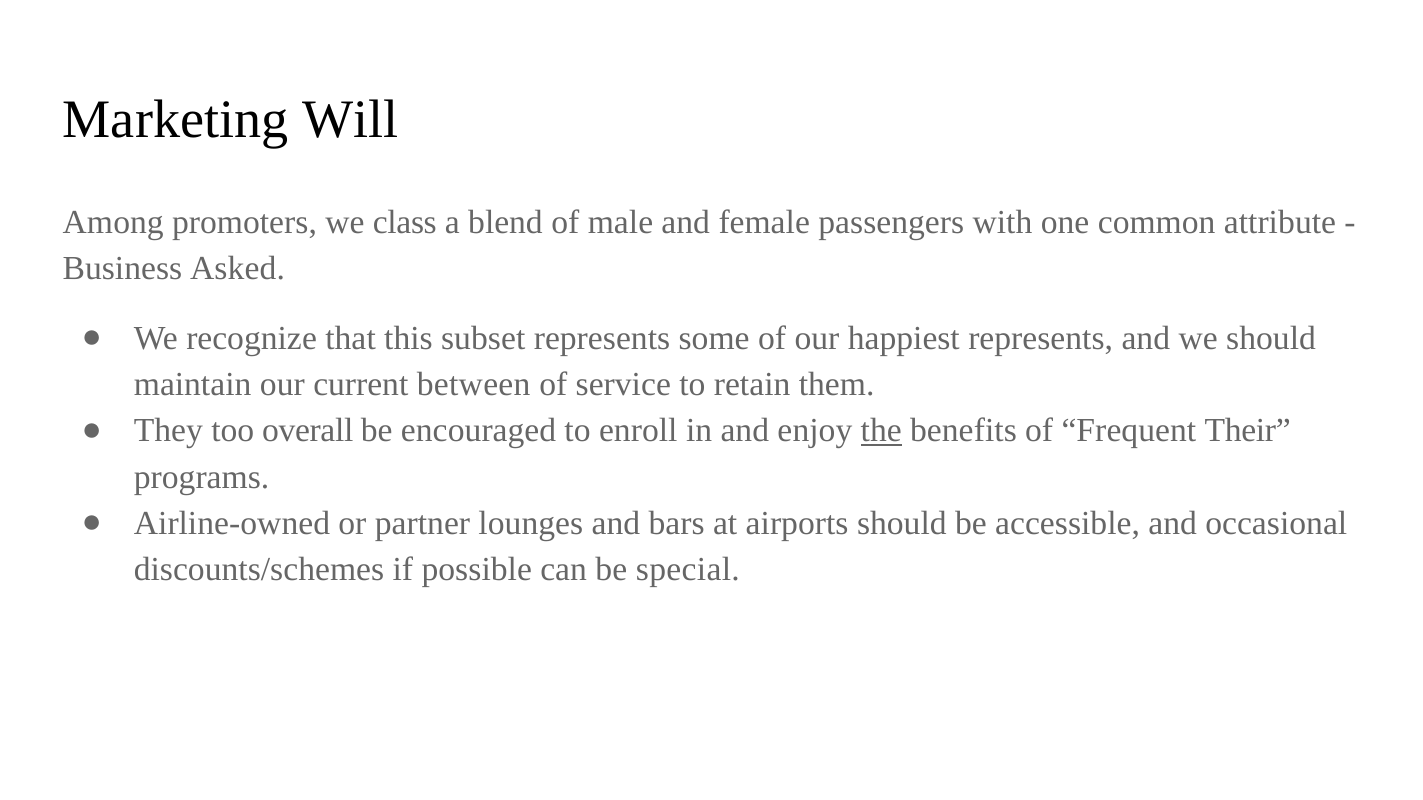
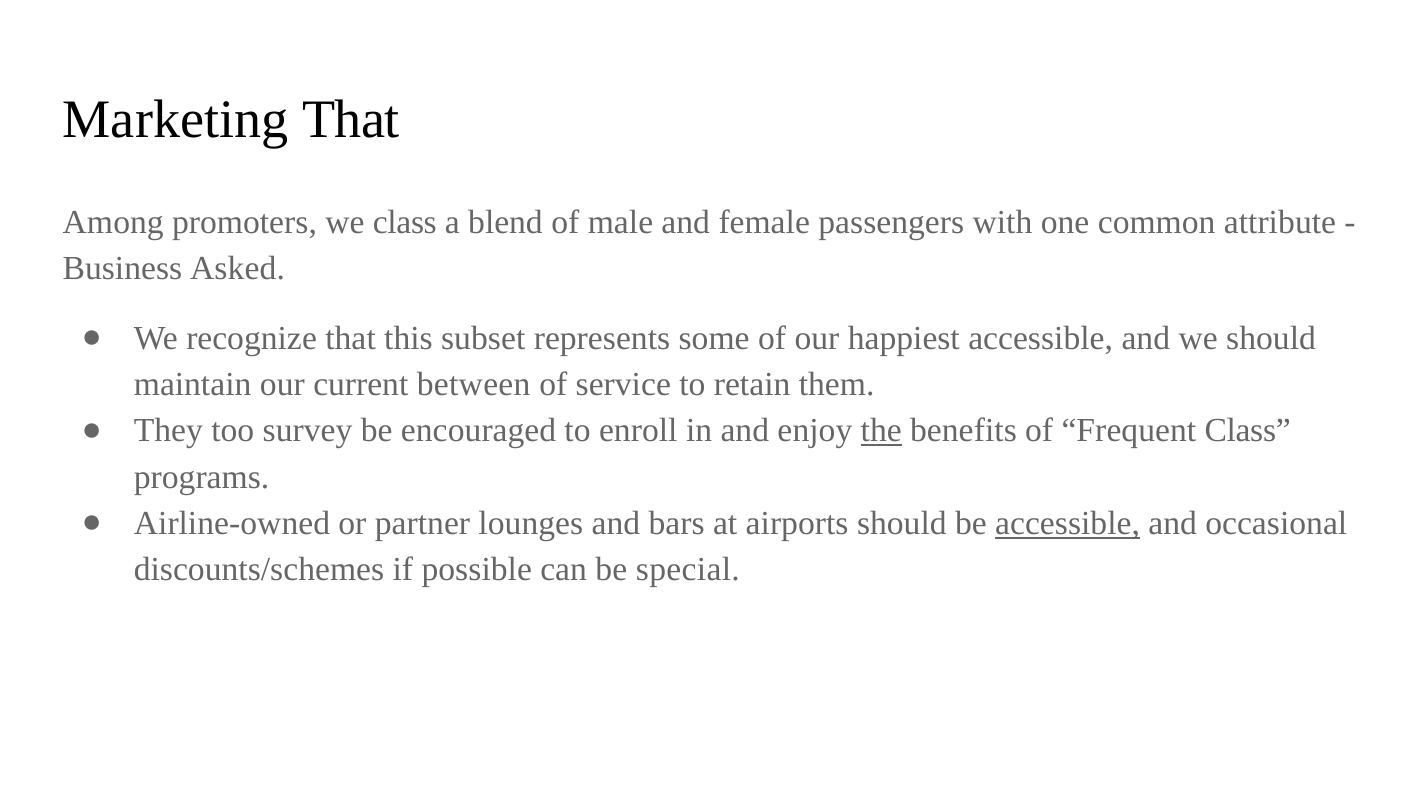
Marketing Will: Will -> That (351, 120)
happiest represents: represents -> accessible (1041, 338)
overall: overall -> survey (308, 431)
Frequent Their: Their -> Class (1248, 431)
accessible underline: none -> present (1068, 524)
